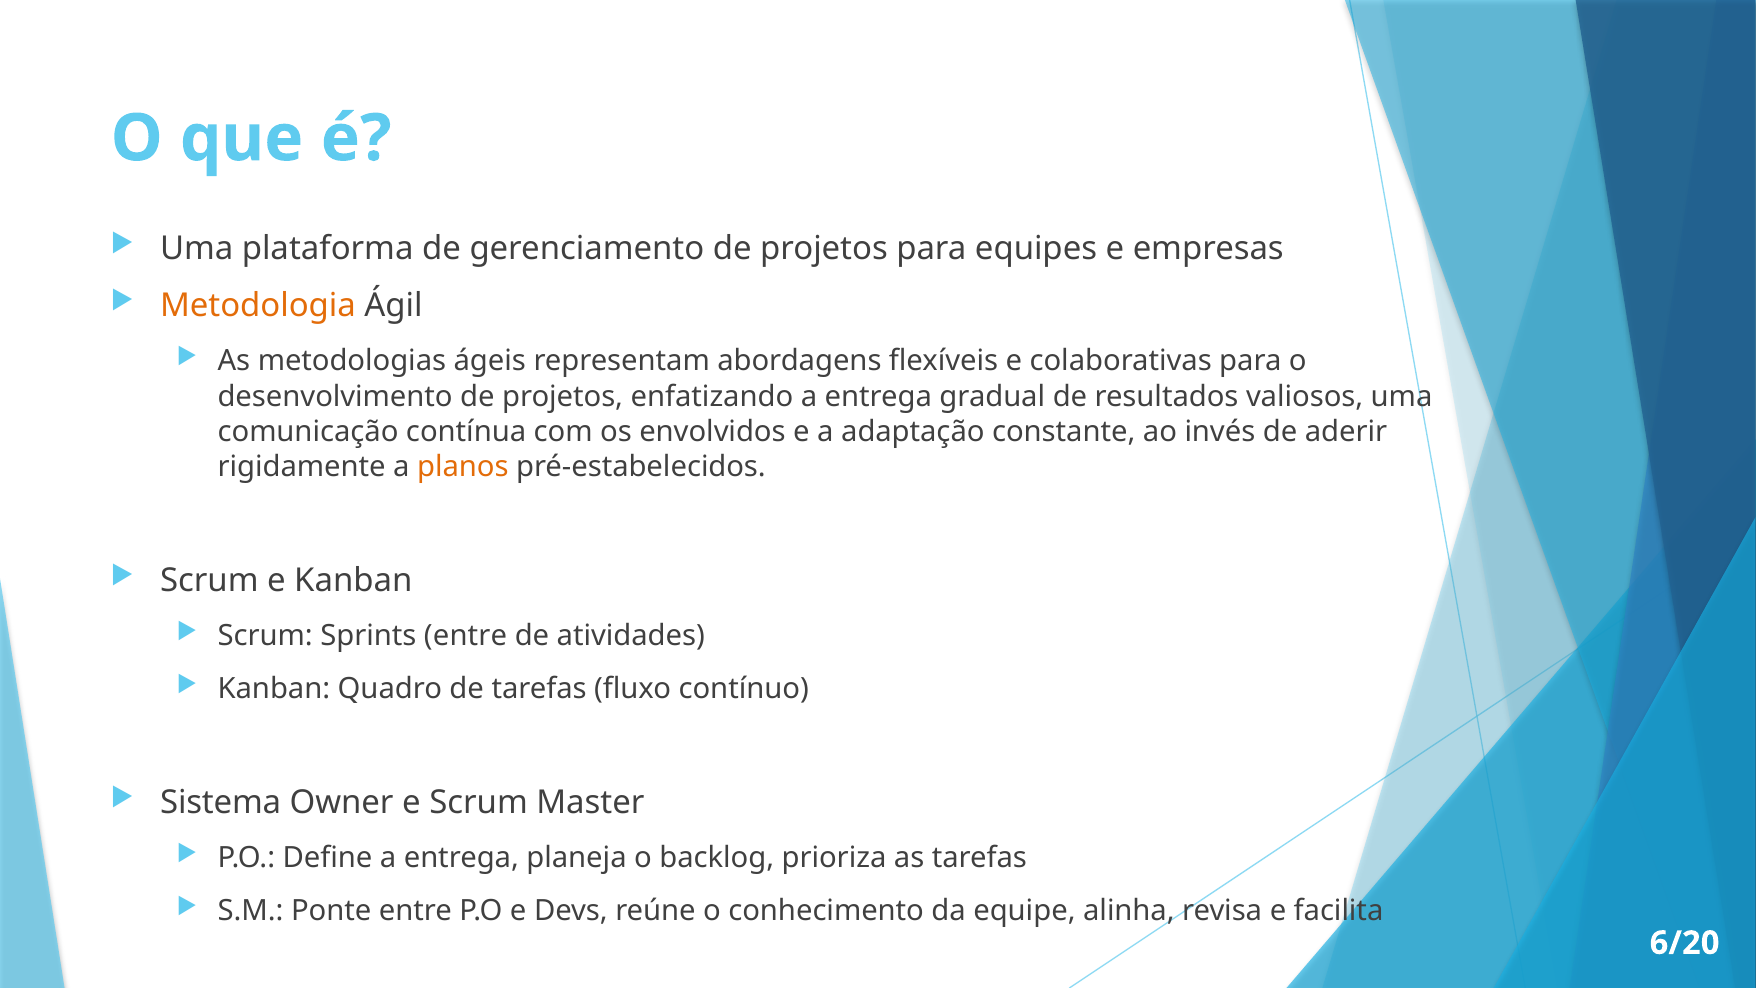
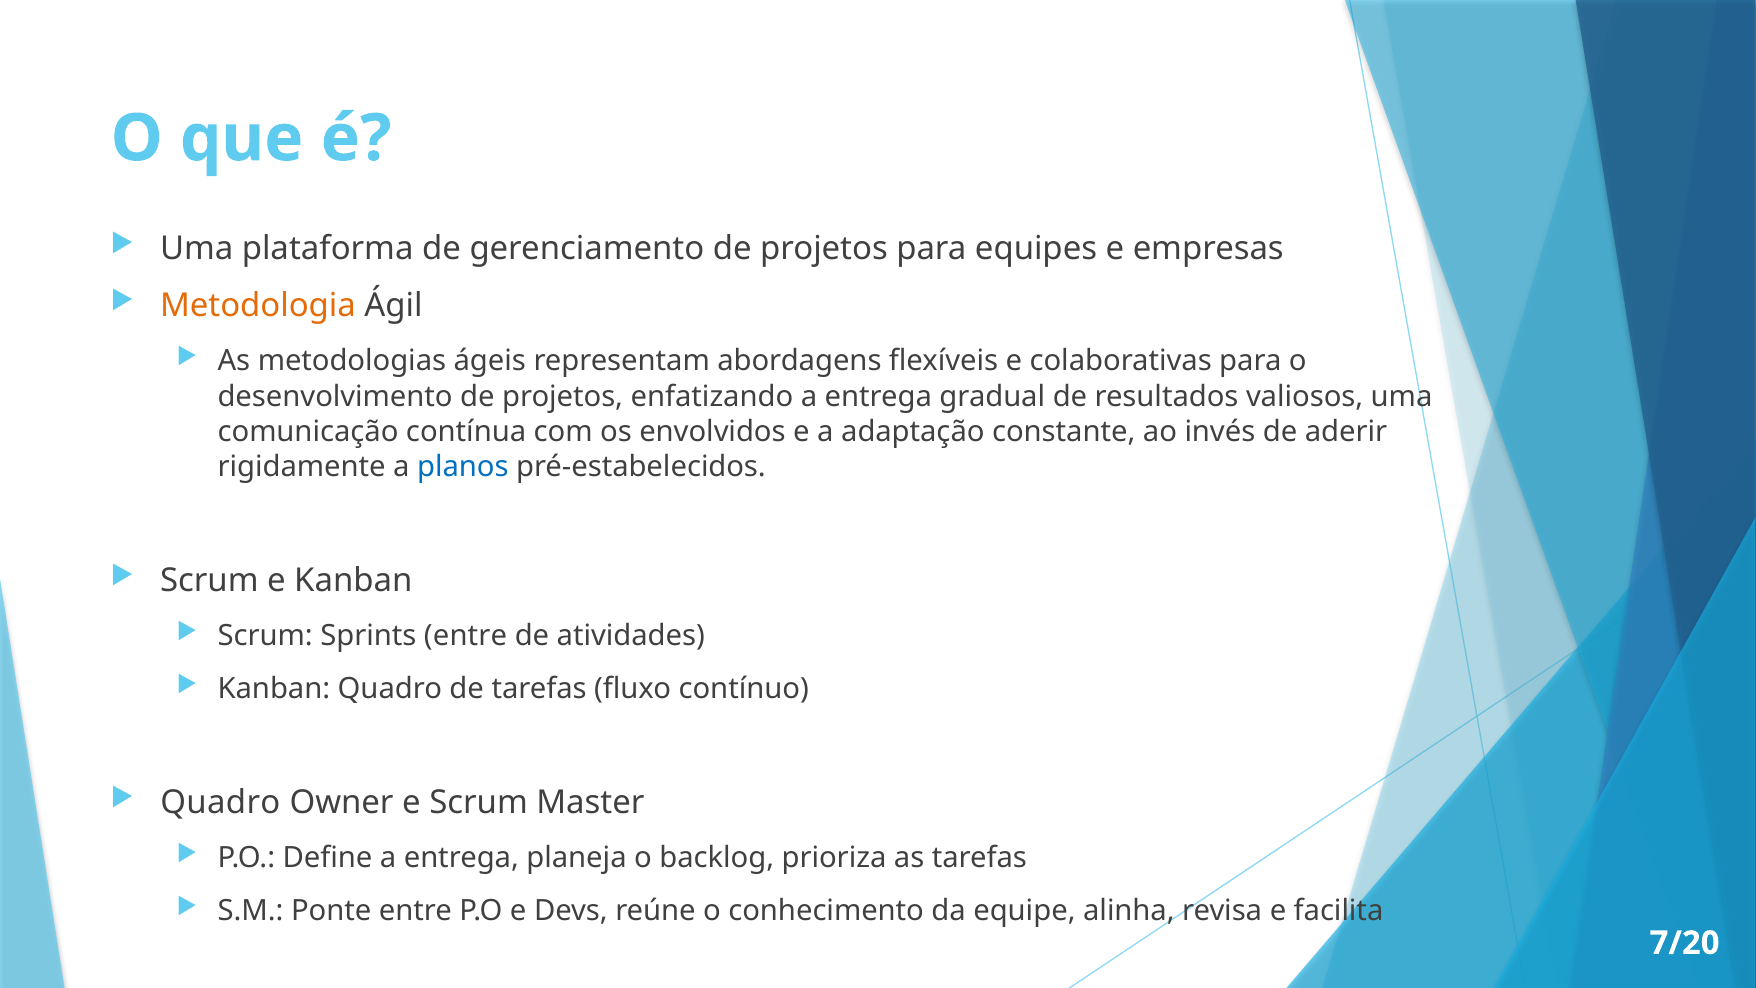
planos colour: orange -> blue (463, 466)
Sistema: Sistema -> Quadro (220, 802)
6/20: 6/20 -> 7/20 (1685, 943)
